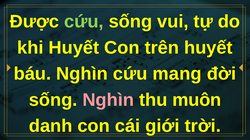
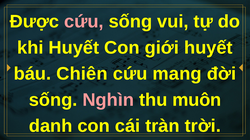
cứu colour: light green -> pink (84, 22)
trên: trên -> giới (162, 48)
báu Nghìn: Nghìn -> Chiên (82, 74)
giới: giới -> tràn (162, 127)
